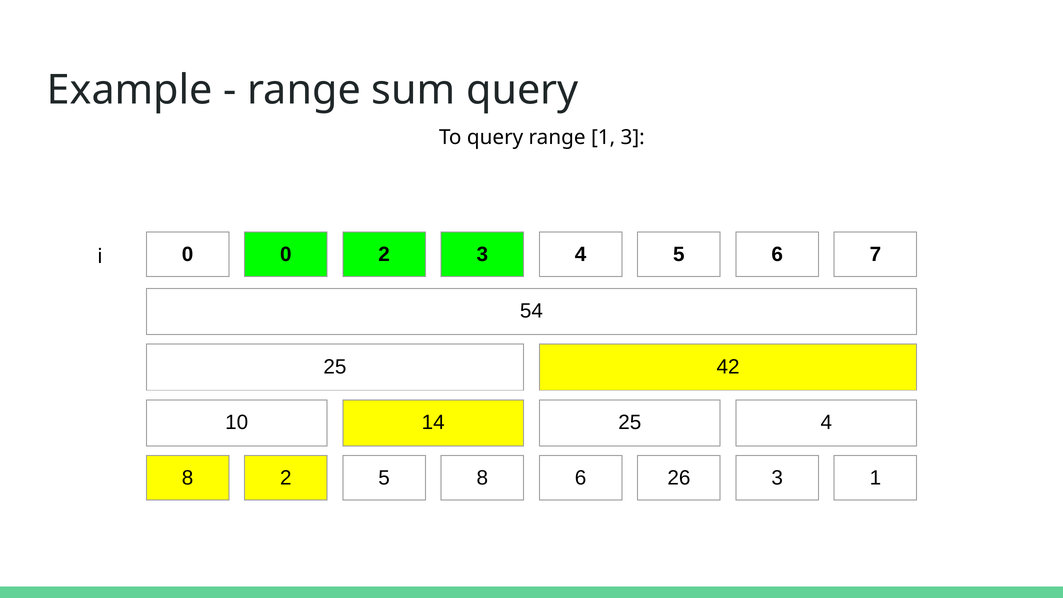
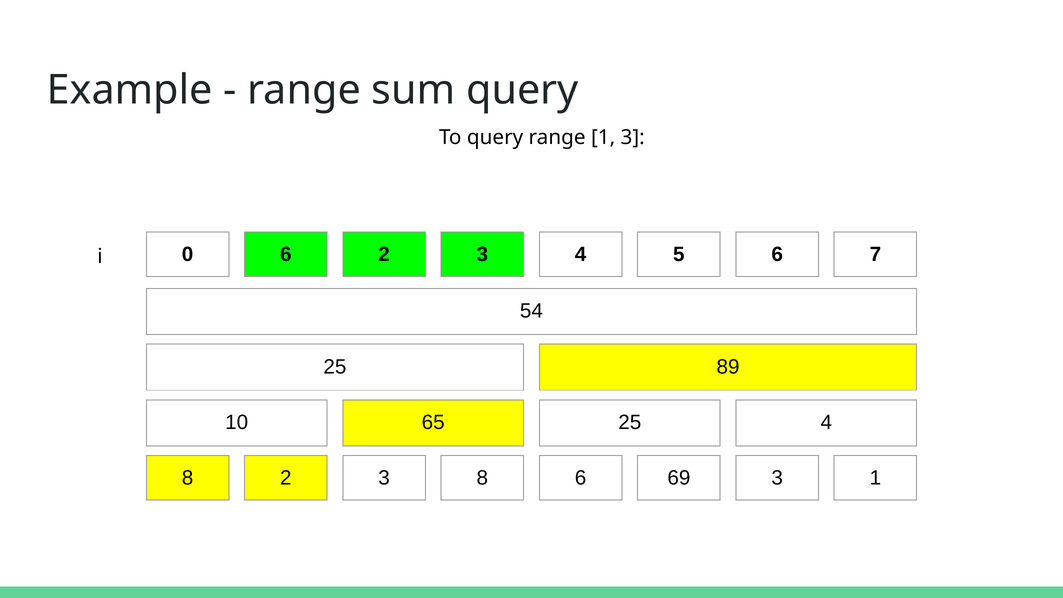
0 0: 0 -> 6 (286, 254)
42: 42 -> 89 (728, 367)
14: 14 -> 65 (433, 422)
8 2 5: 5 -> 3 (384, 478)
26: 26 -> 69 (679, 478)
